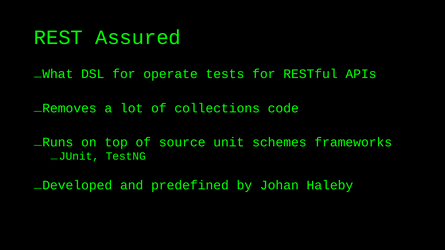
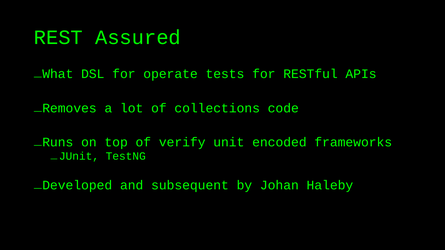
source: source -> verify (182, 142)
schemes: schemes -> encoded (279, 142)
predefined: predefined -> subsequent (190, 185)
